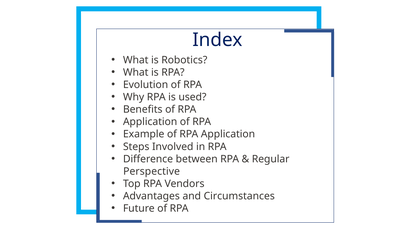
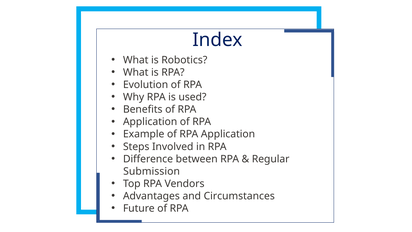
Perspective: Perspective -> Submission (152, 171)
